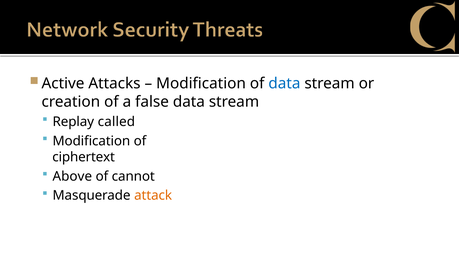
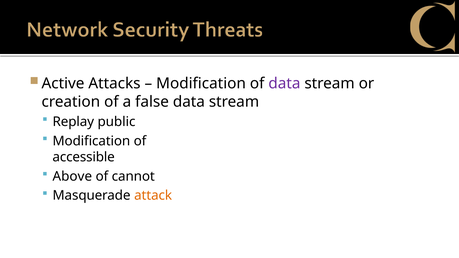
data colour: blue -> purple (284, 83)
called: called -> public (116, 122)
ciphertext: ciphertext -> accessible (84, 157)
